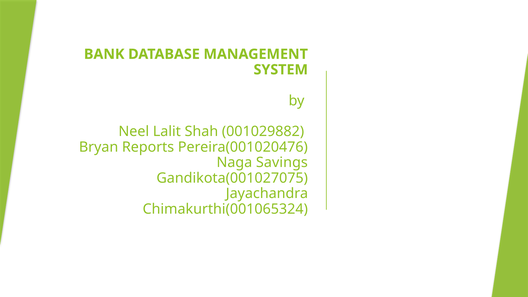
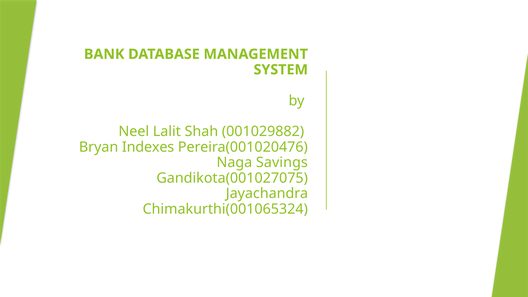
Reports: Reports -> Indexes (148, 147)
